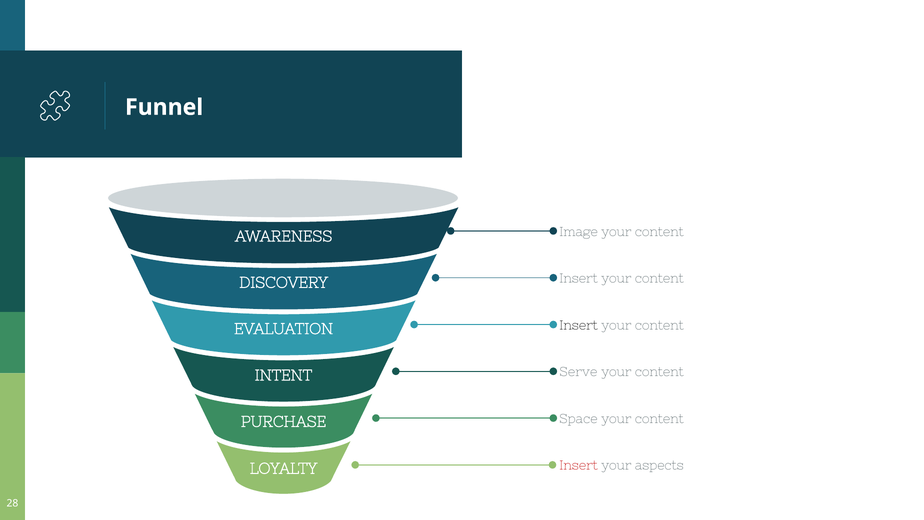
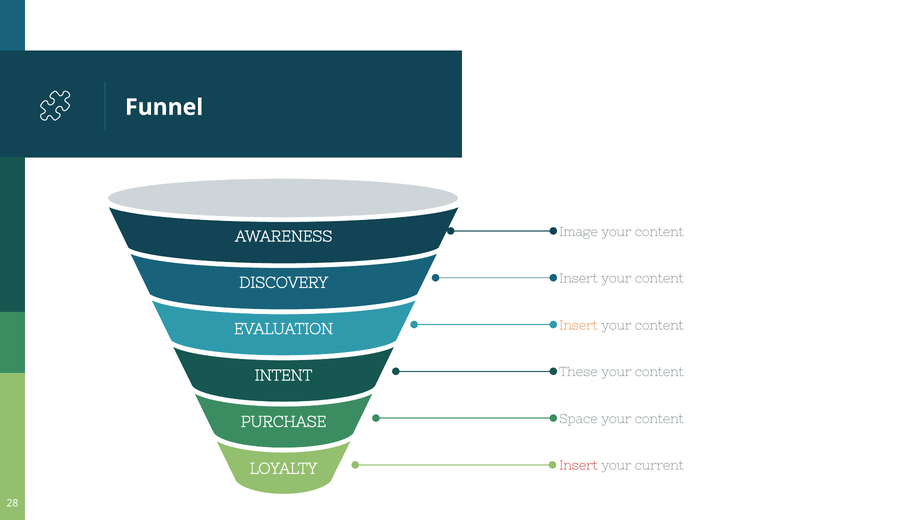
Insert colour: black -> orange (579, 325)
Serve: Serve -> These (578, 372)
aspects: aspects -> current (659, 466)
